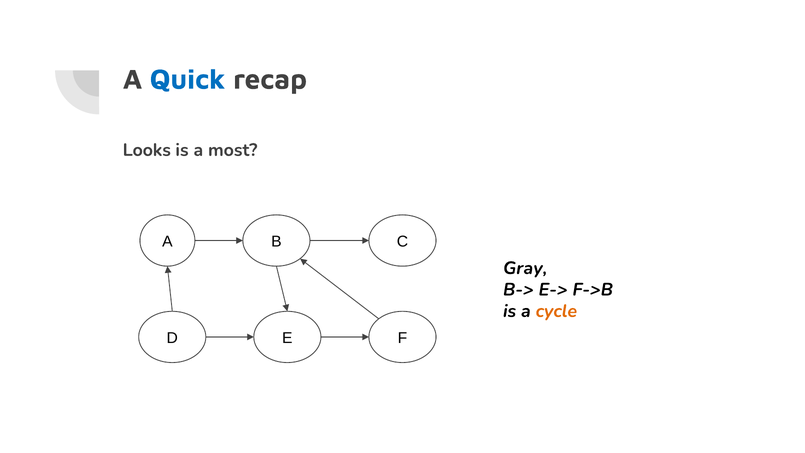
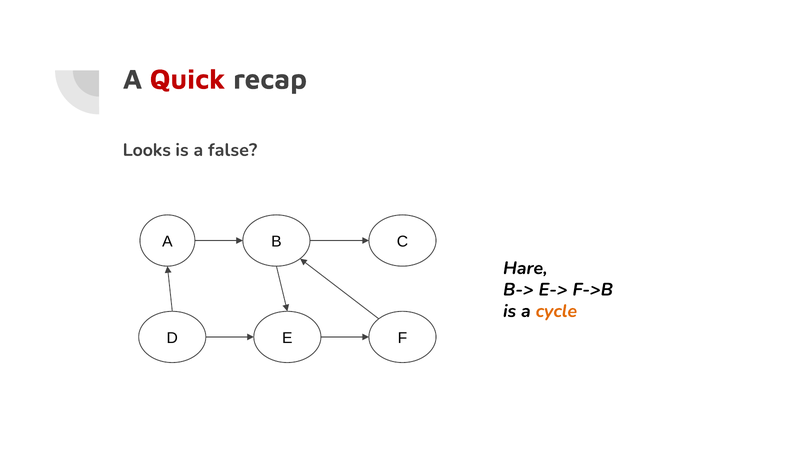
Quick colour: blue -> red (188, 79)
most: most -> false (233, 150)
Gray: Gray -> Hare (525, 268)
